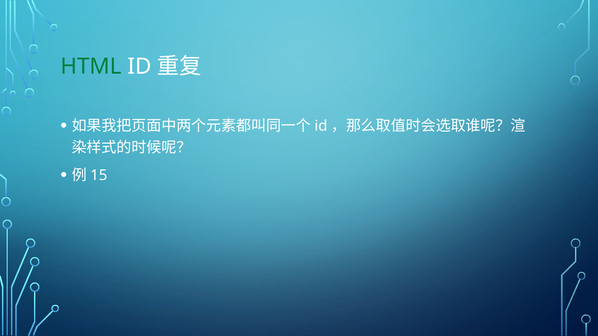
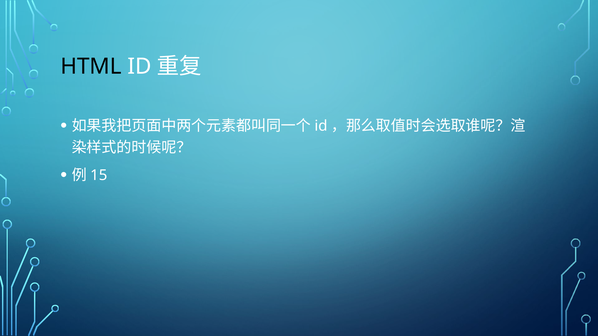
HTML colour: green -> black (91, 66)
